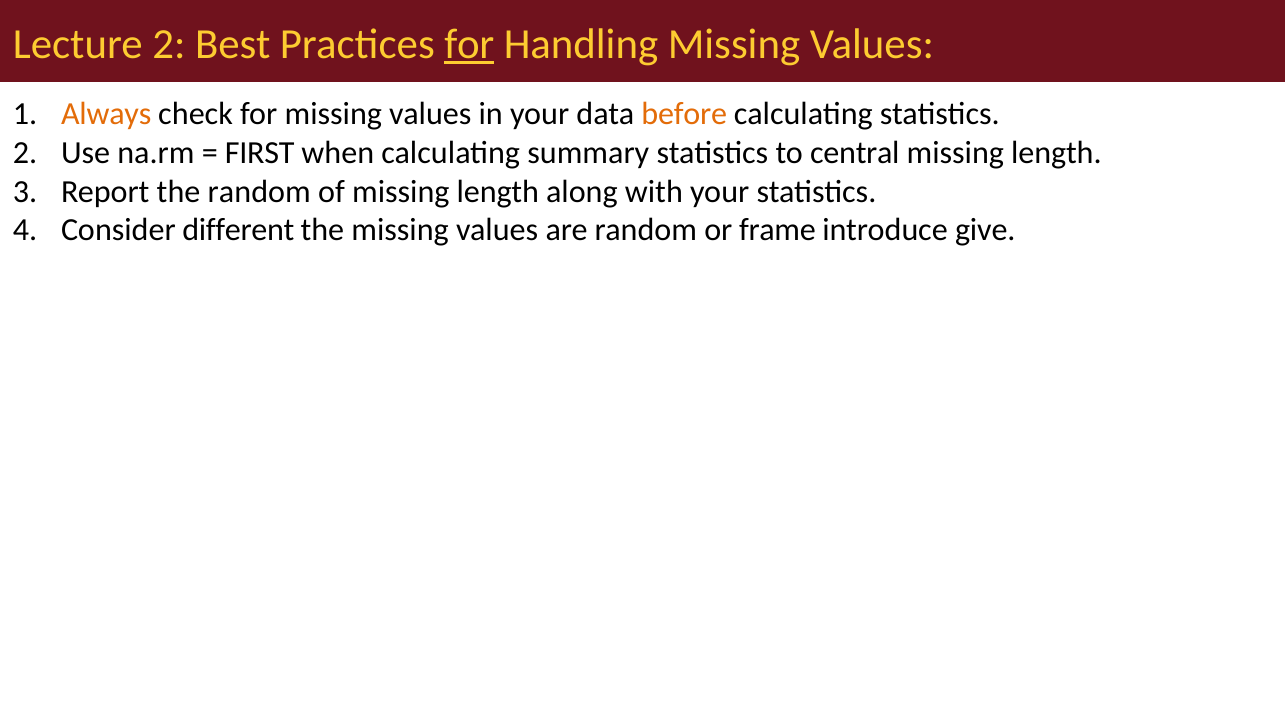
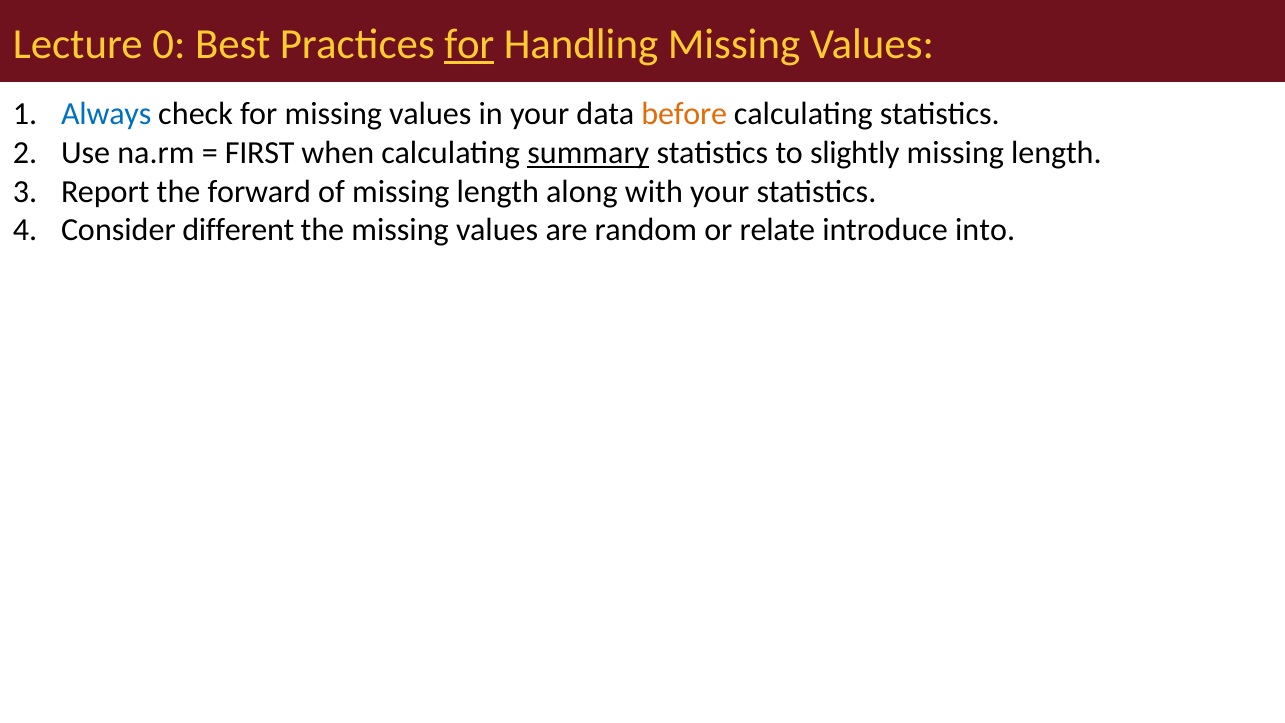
Lecture 2: 2 -> 0 (169, 44)
Always colour: orange -> blue (106, 114)
summary underline: none -> present (588, 153)
central: central -> slightly (855, 153)
the random: random -> forward (259, 191)
frame: frame -> relate (777, 230)
give: give -> into (985, 230)
